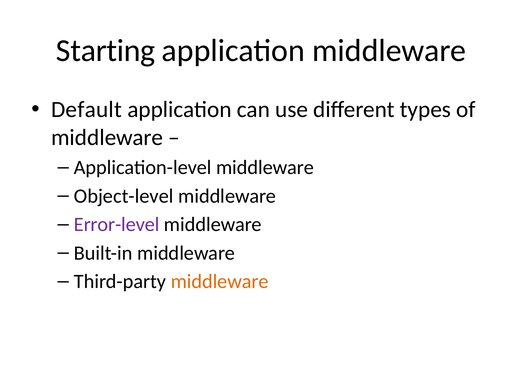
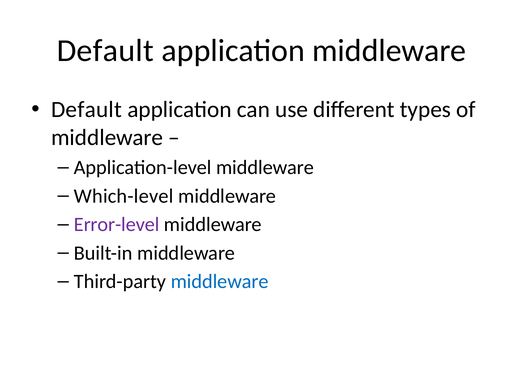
Starting: Starting -> Default (105, 51)
Object-level: Object-level -> Which-level (124, 196)
middleware colour: orange -> blue (220, 282)
